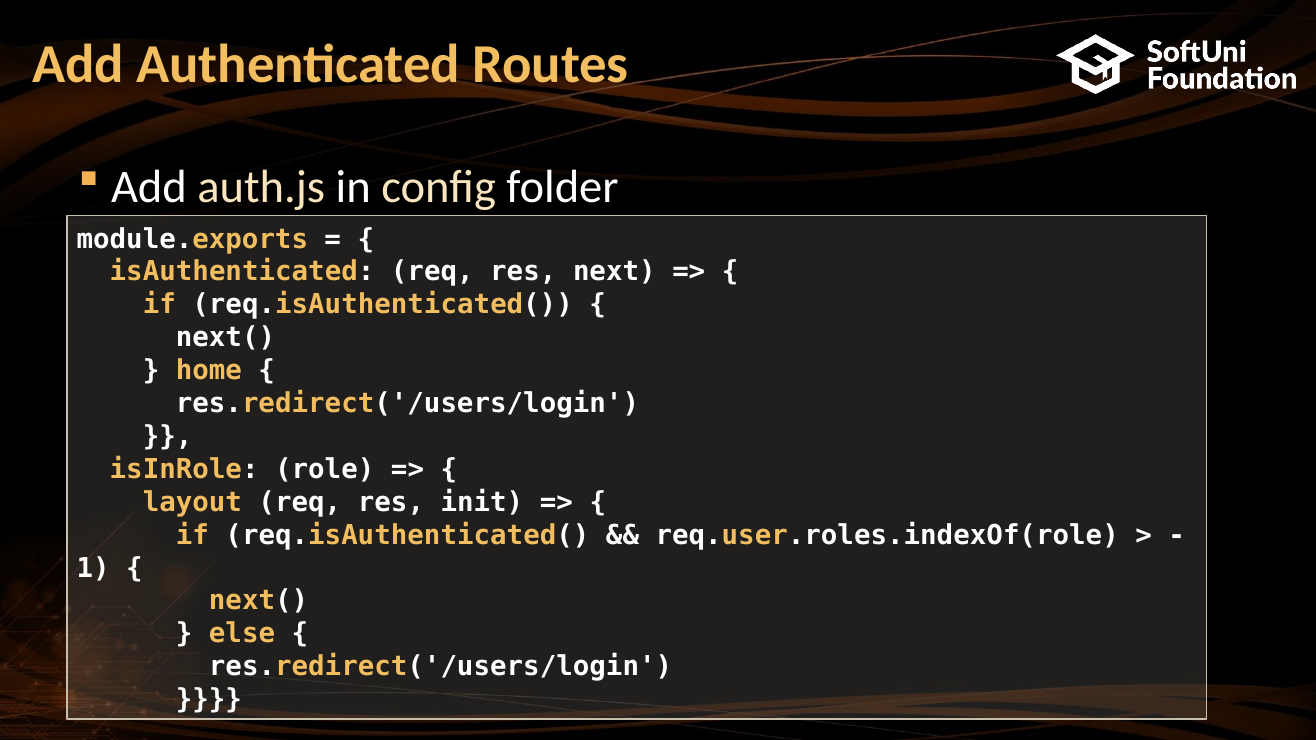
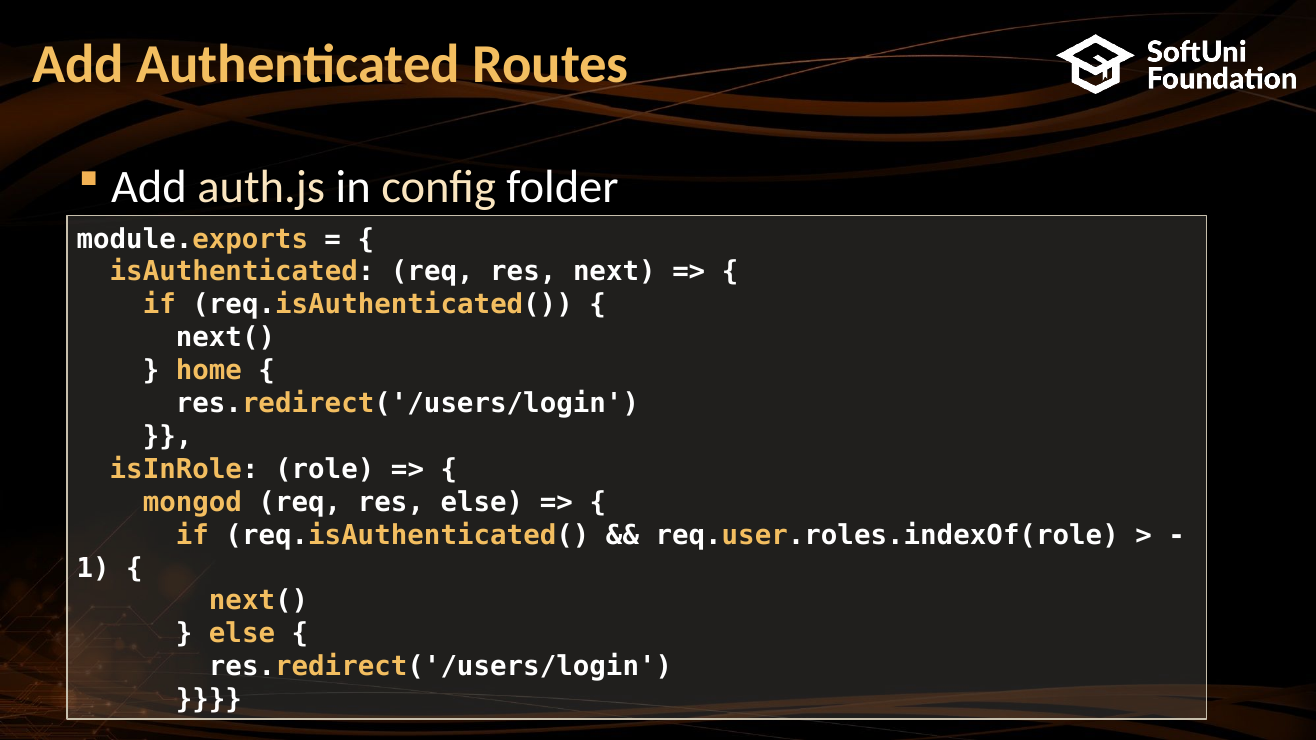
layout: layout -> mongod (192, 502)
res init: init -> else (482, 502)
